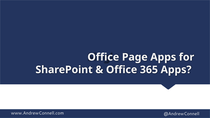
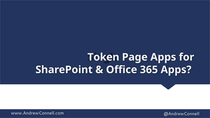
Office: Office -> Token (103, 57)
